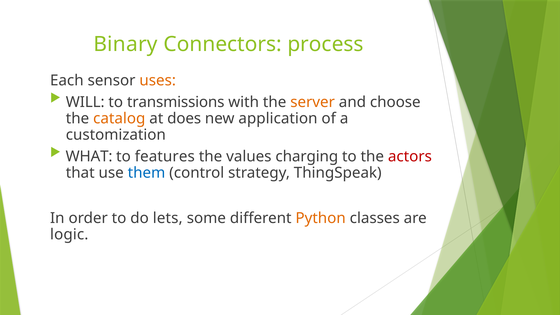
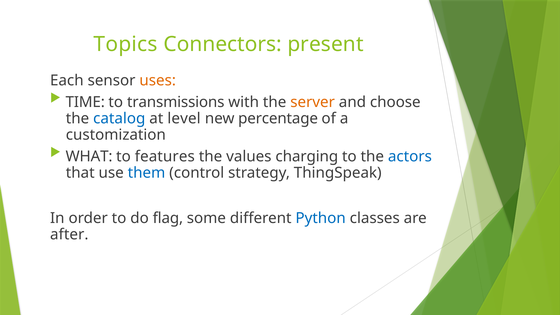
Binary: Binary -> Topics (126, 44)
process: process -> present (325, 44)
WILL: WILL -> TIME (85, 102)
catalog colour: orange -> blue (119, 119)
does: does -> level (184, 119)
application: application -> percentage (278, 119)
actors colour: red -> blue (410, 157)
lets: lets -> flag (168, 218)
Python colour: orange -> blue (321, 218)
logic: logic -> after (69, 234)
